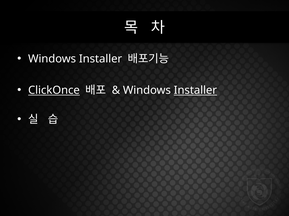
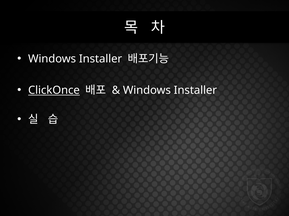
Installer underline: present -> none (195, 91)
